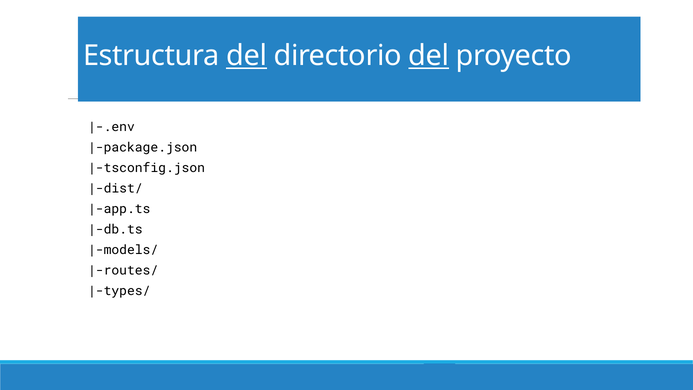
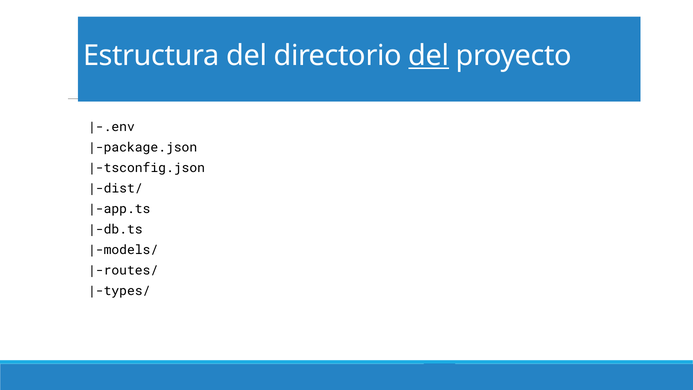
del underline: present -> none (247, 56)
